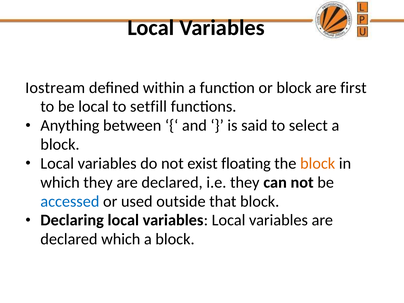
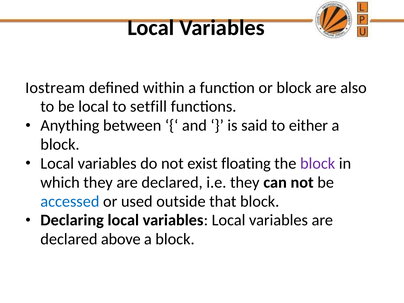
first: first -> also (353, 88)
select: select -> either (308, 126)
block colour: orange -> purple (318, 163)
declared which: which -> above (121, 239)
